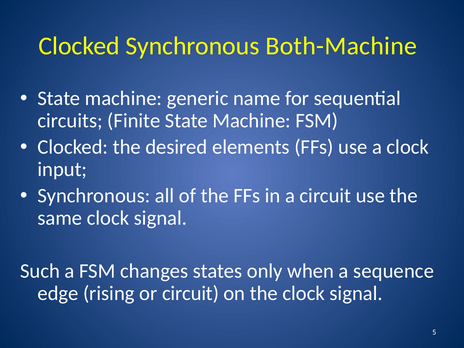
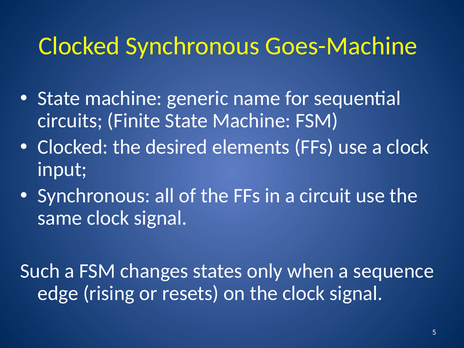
Both-Machine: Both-Machine -> Goes-Machine (341, 46)
or circuit: circuit -> resets (190, 293)
